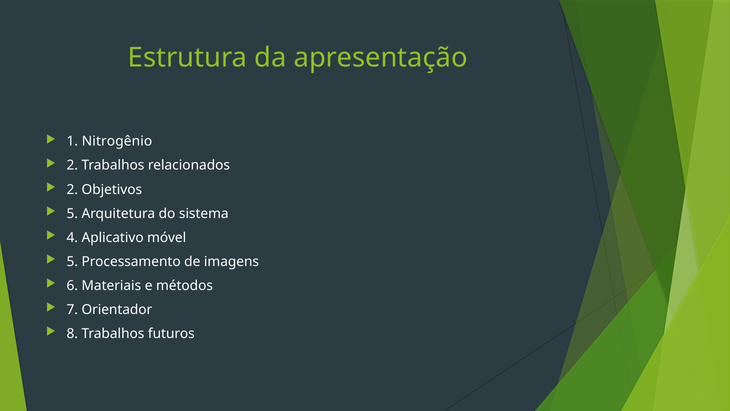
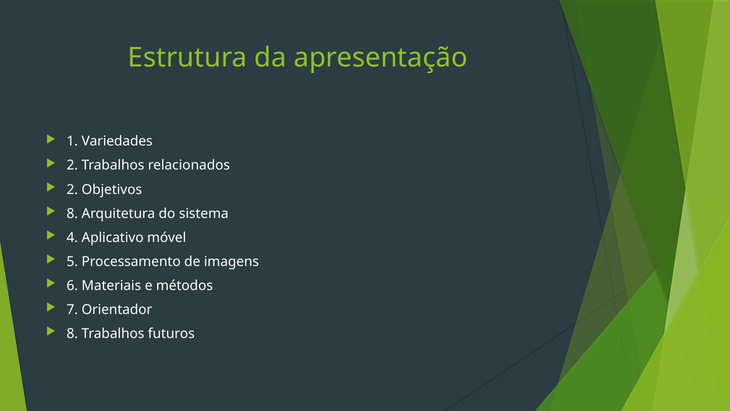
Nitrogênio: Nitrogênio -> Variedades (117, 141)
5: 5 -> 8 (72, 213)
